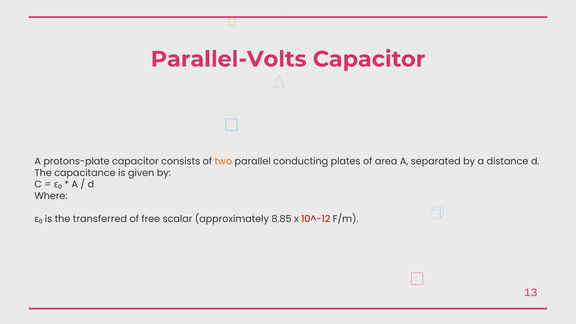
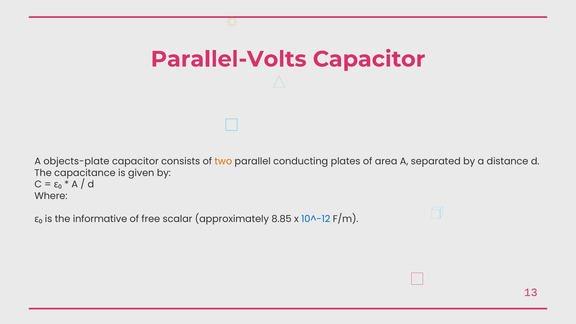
protons-plate: protons-plate -> objects-plate (76, 161)
transferred: transferred -> informative (100, 219)
10^-12 colour: red -> blue (316, 219)
